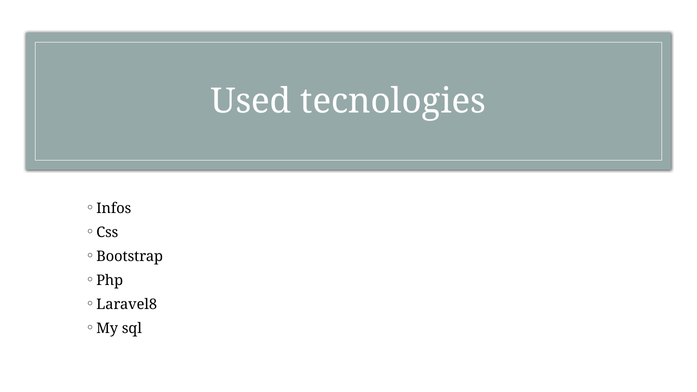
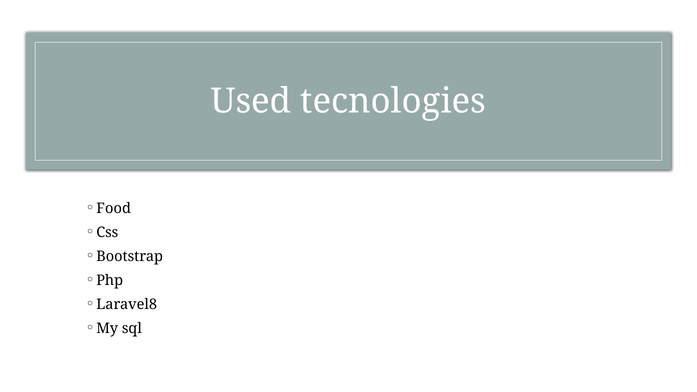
Infos: Infos -> Food (114, 208)
